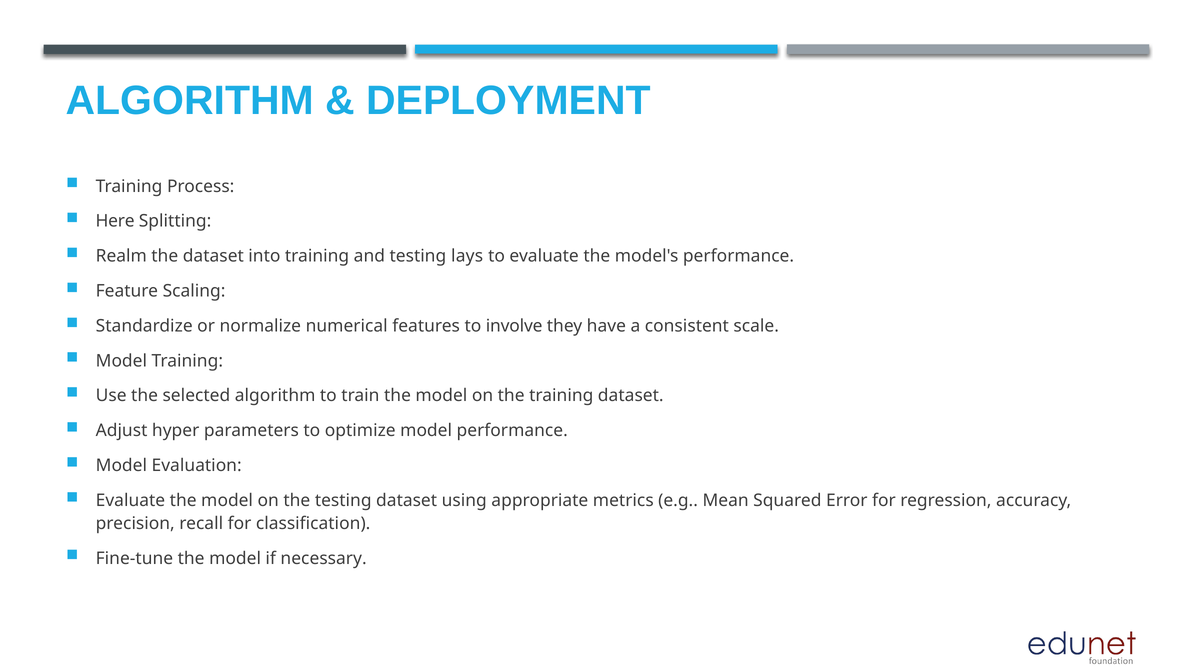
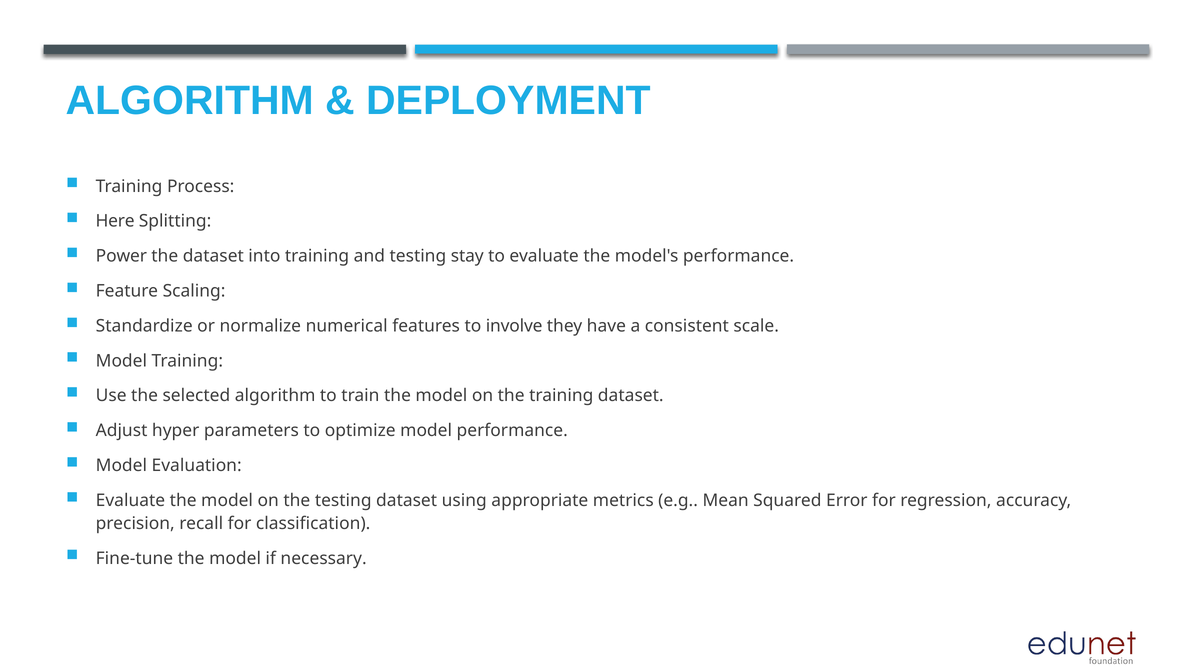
Realm: Realm -> Power (121, 256)
lays: lays -> stay (467, 256)
